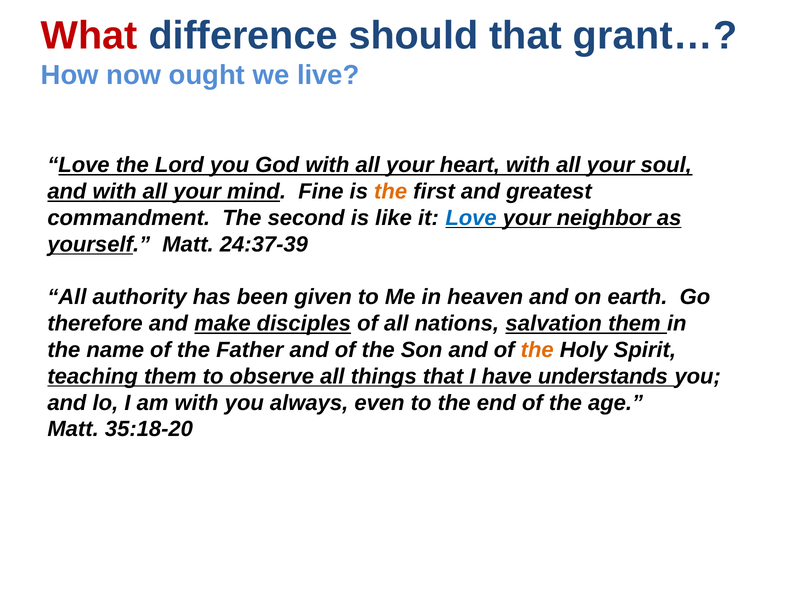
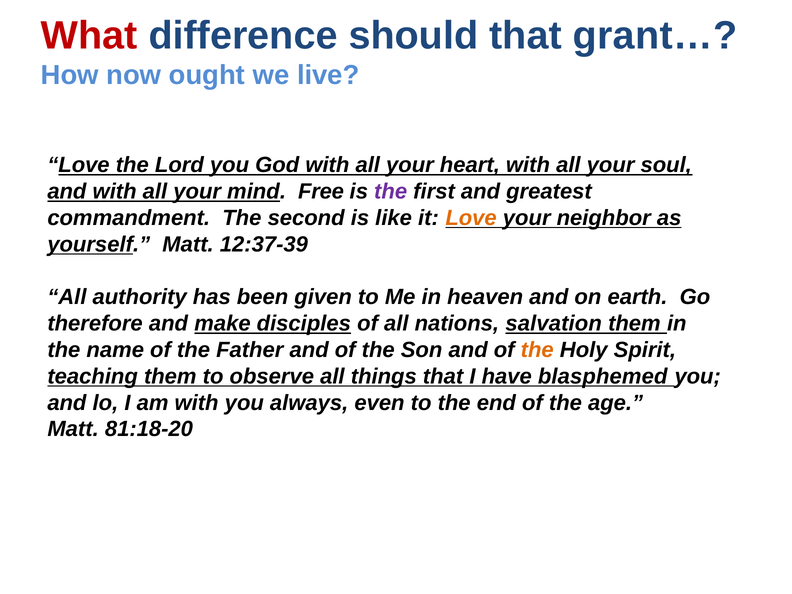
Fine: Fine -> Free (321, 191)
the colour: orange -> purple (391, 191)
Love colour: blue -> orange (471, 218)
24:37-39: 24:37-39 -> 12:37-39 (264, 244)
understands: understands -> blasphemed (603, 376)
35:18-20: 35:18-20 -> 81:18-20 (149, 429)
